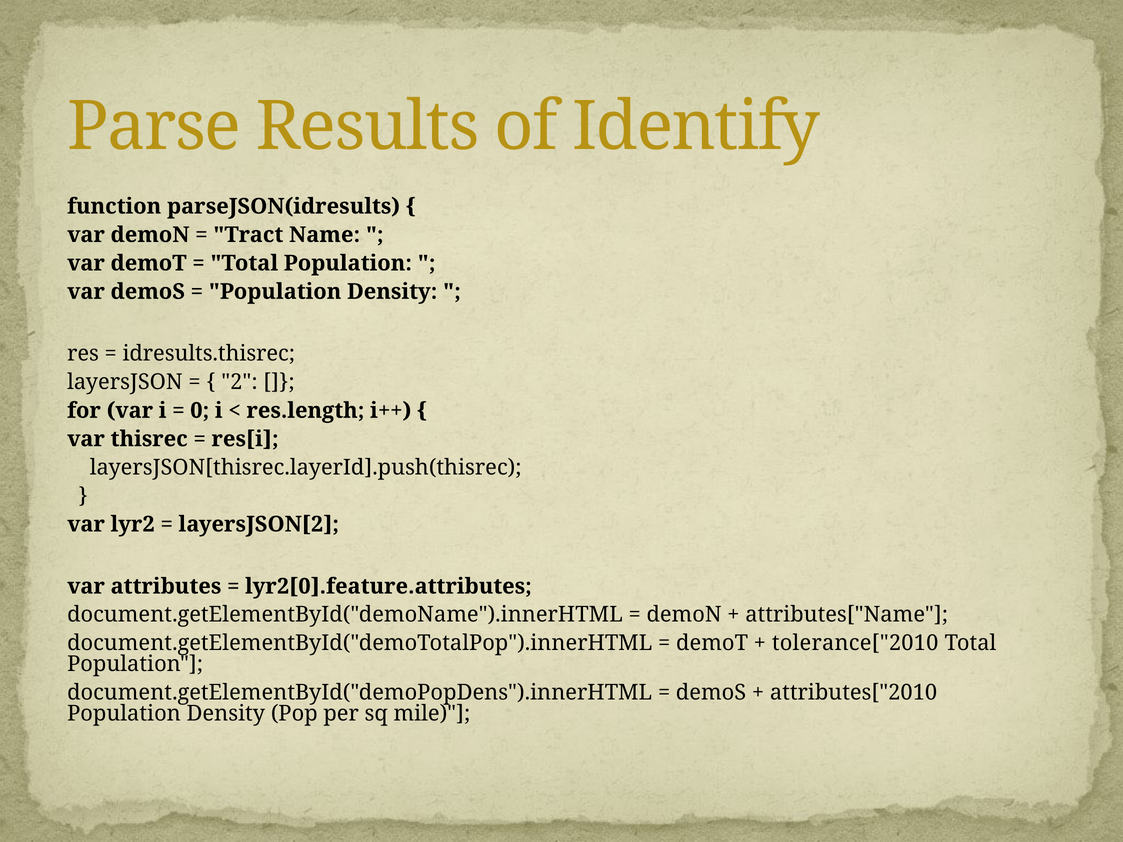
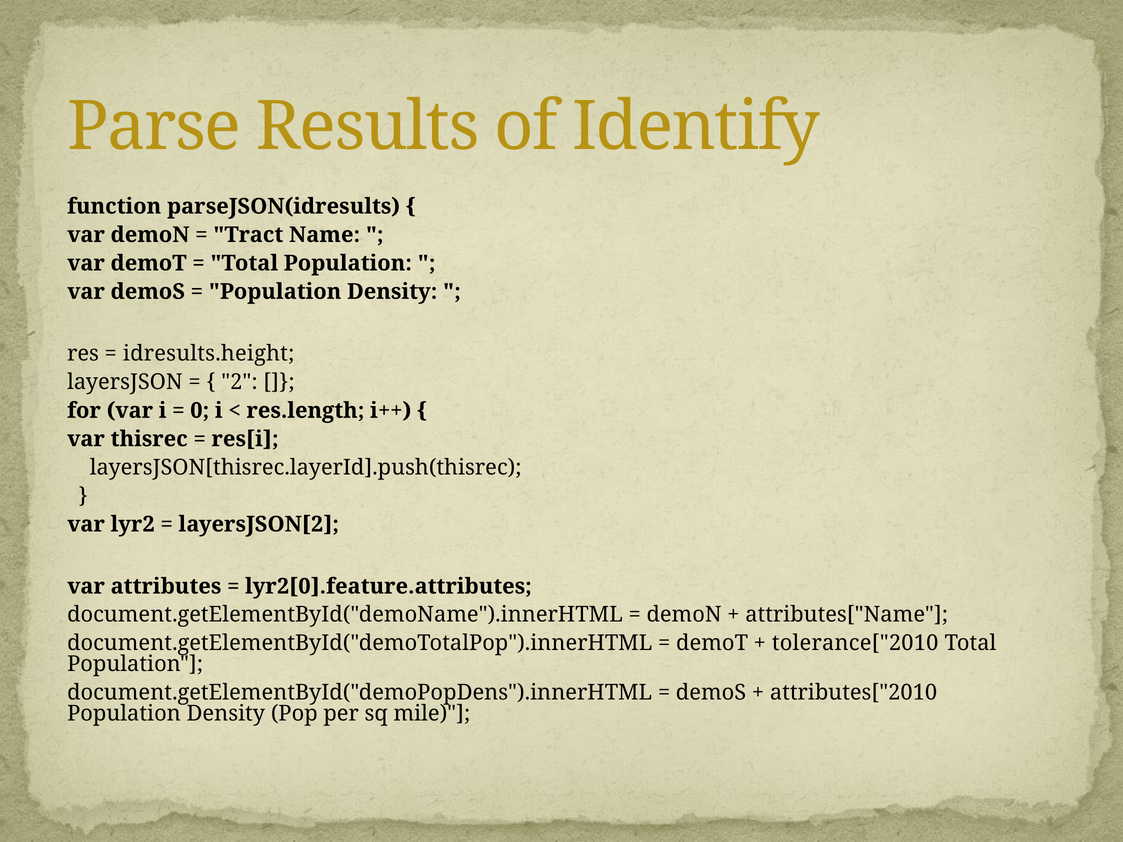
idresults.thisrec: idresults.thisrec -> idresults.height (209, 354)
